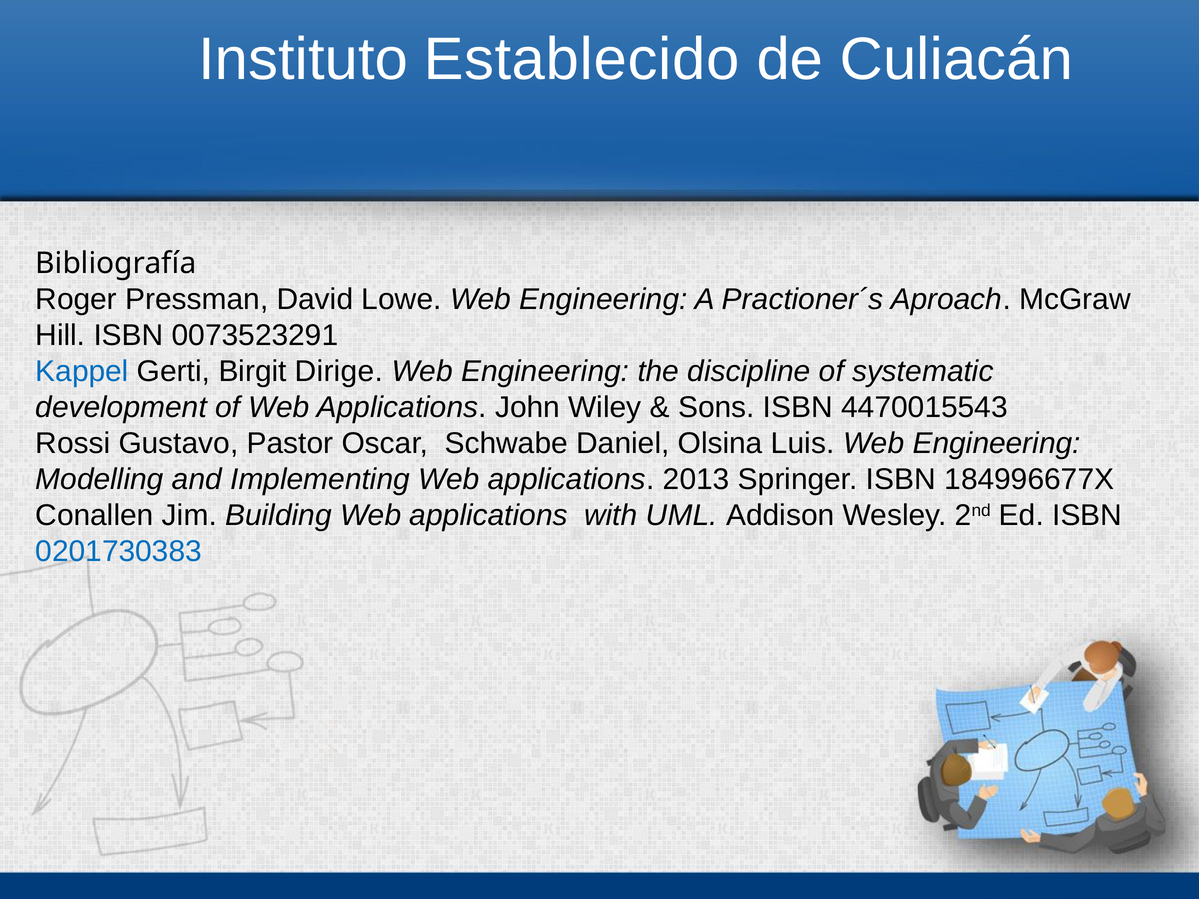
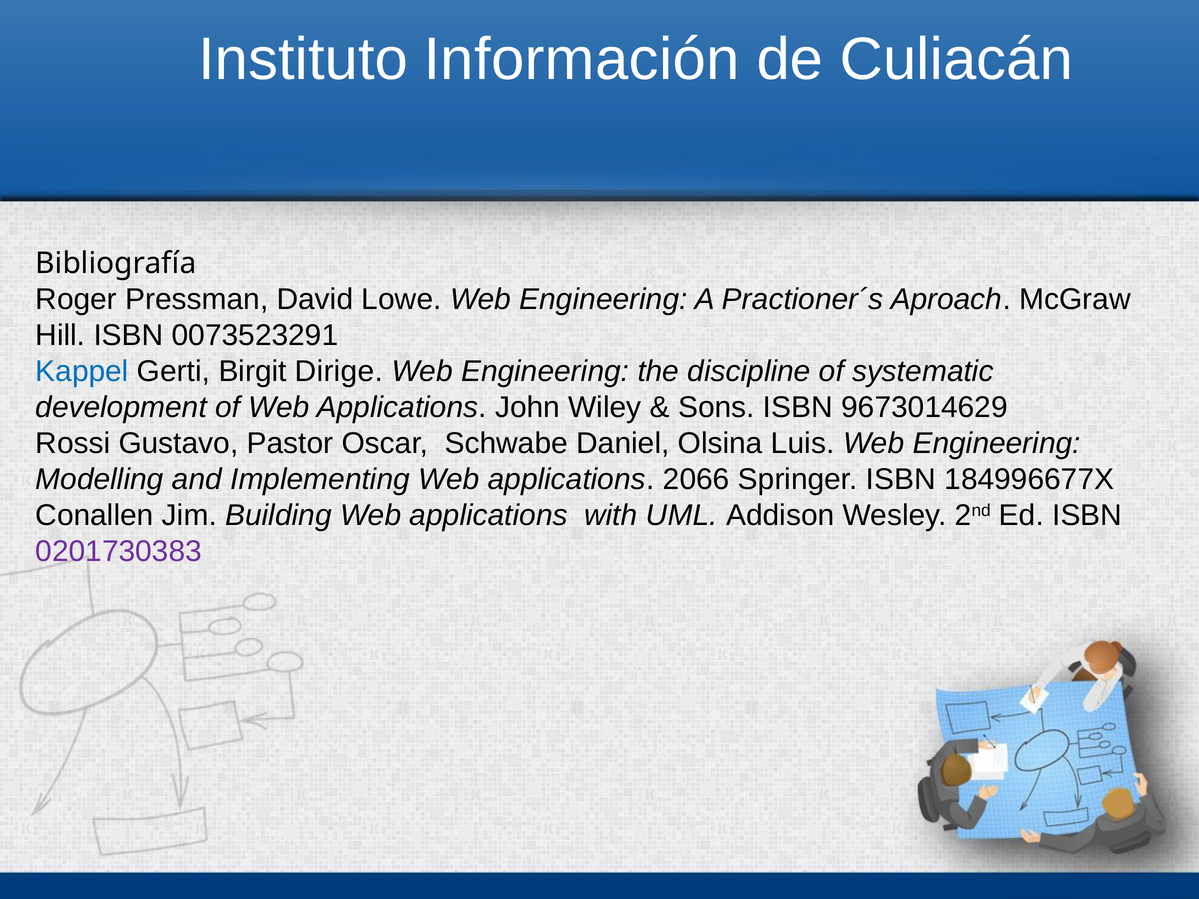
Establecido: Establecido -> Información (582, 59)
4470015543: 4470015543 -> 9673014629 (925, 408)
2013: 2013 -> 2066 (696, 479)
0201730383 colour: blue -> purple (119, 551)
